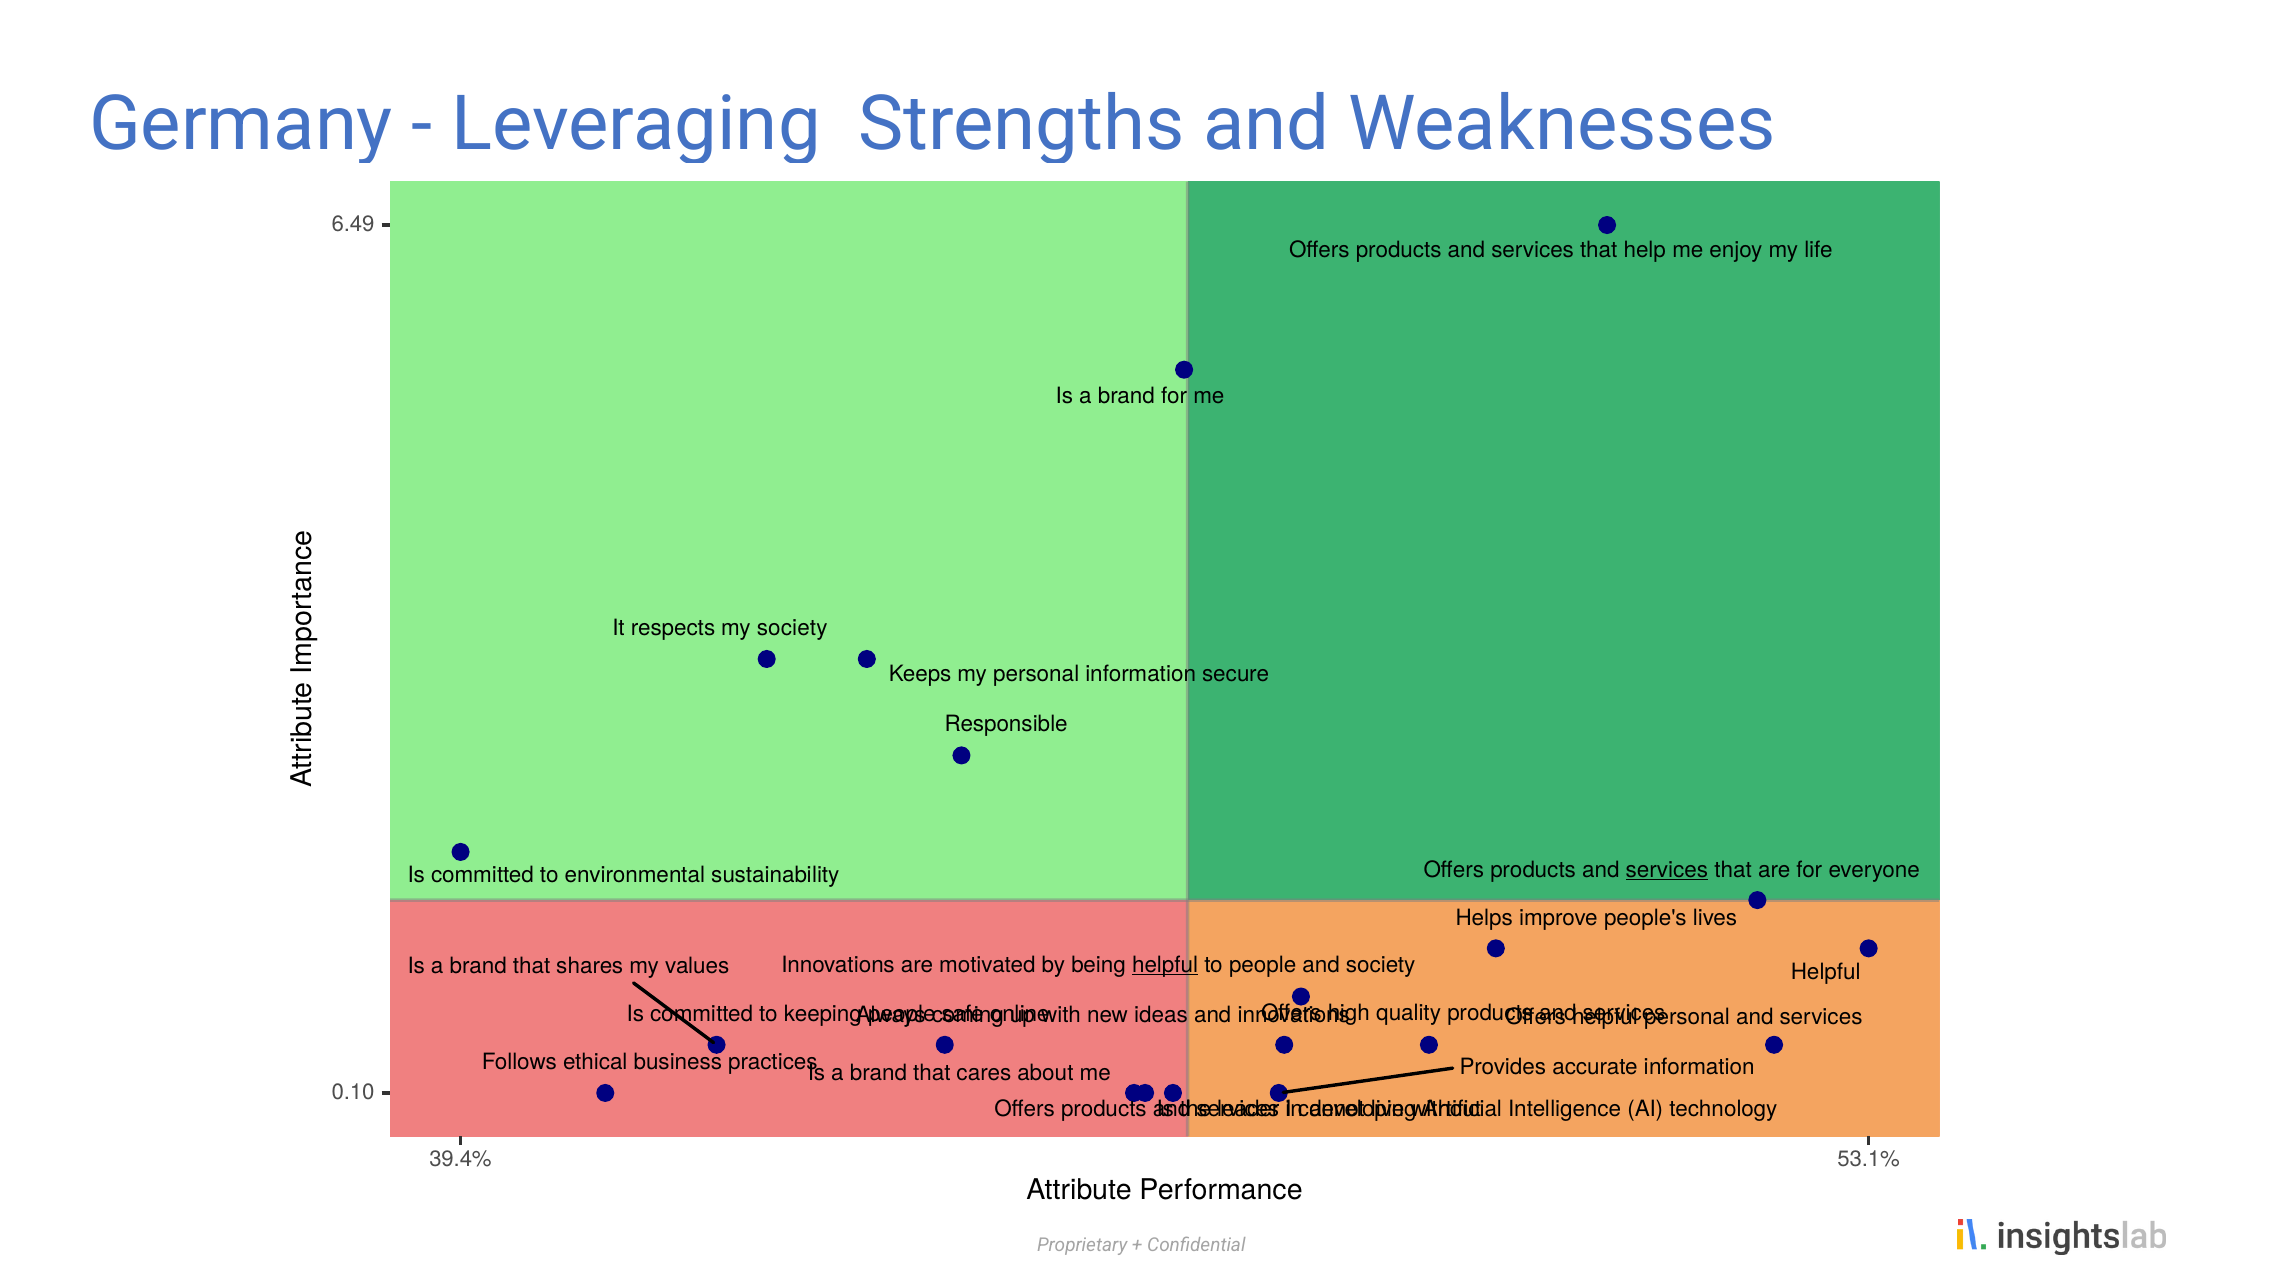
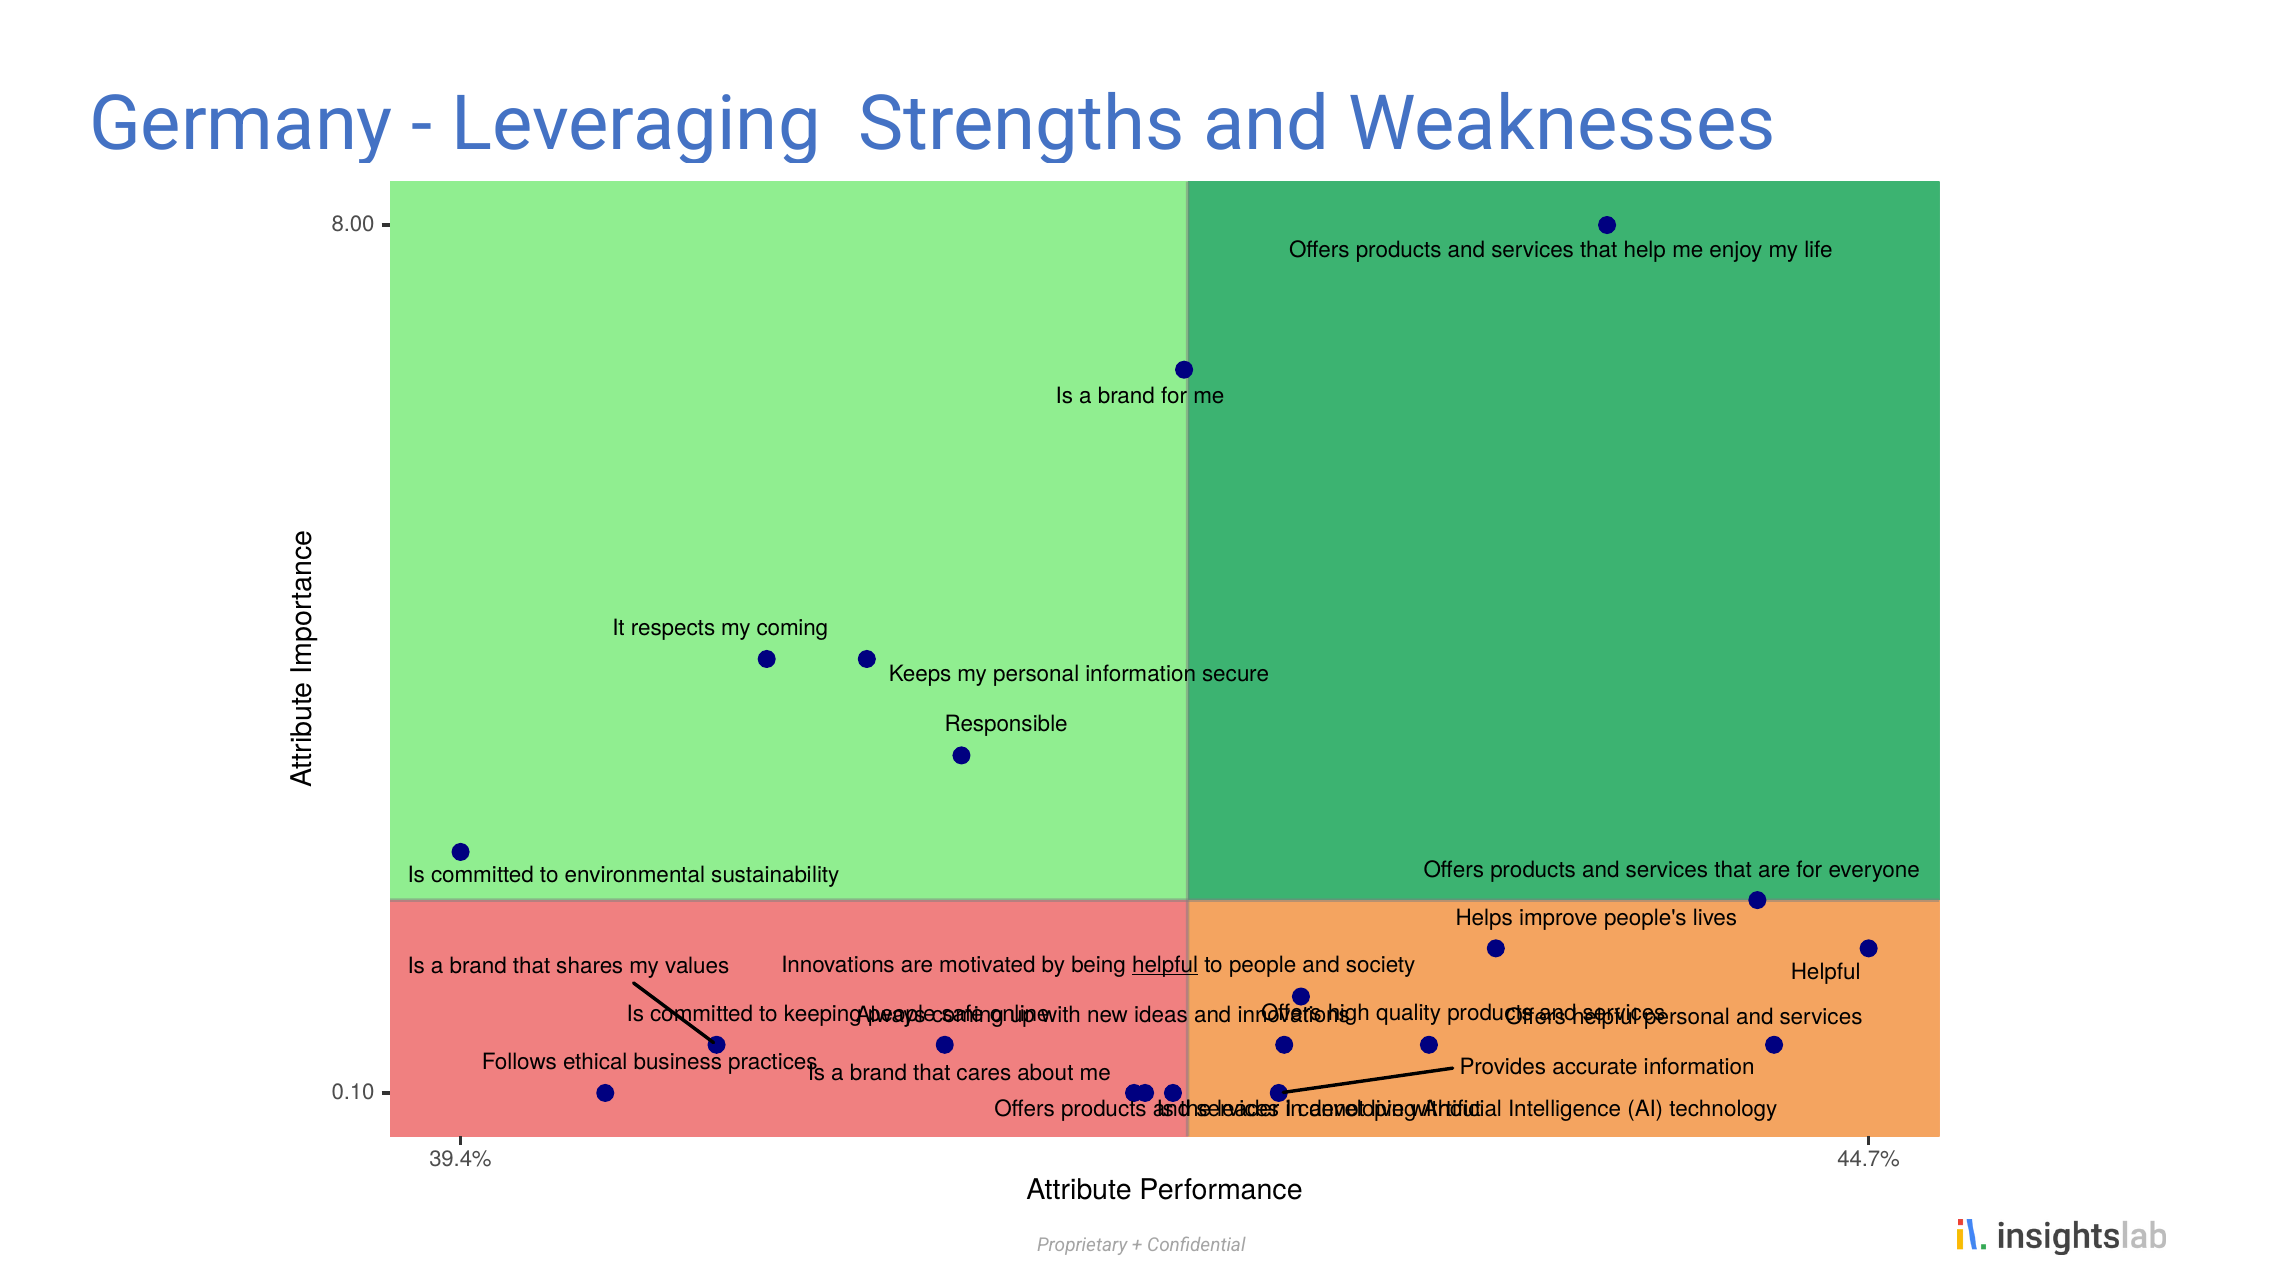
6.49: 6.49 -> 8.00 (353, 224)
my society: society -> coming (792, 628)
services underline: present -> none (1667, 870)
53.1%: 53.1% -> 44.7% (1869, 1159)
